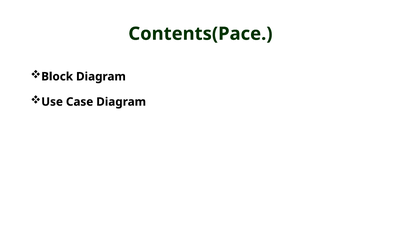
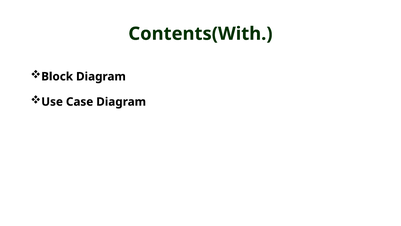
Contents(Pace: Contents(Pace -> Contents(With (200, 34)
